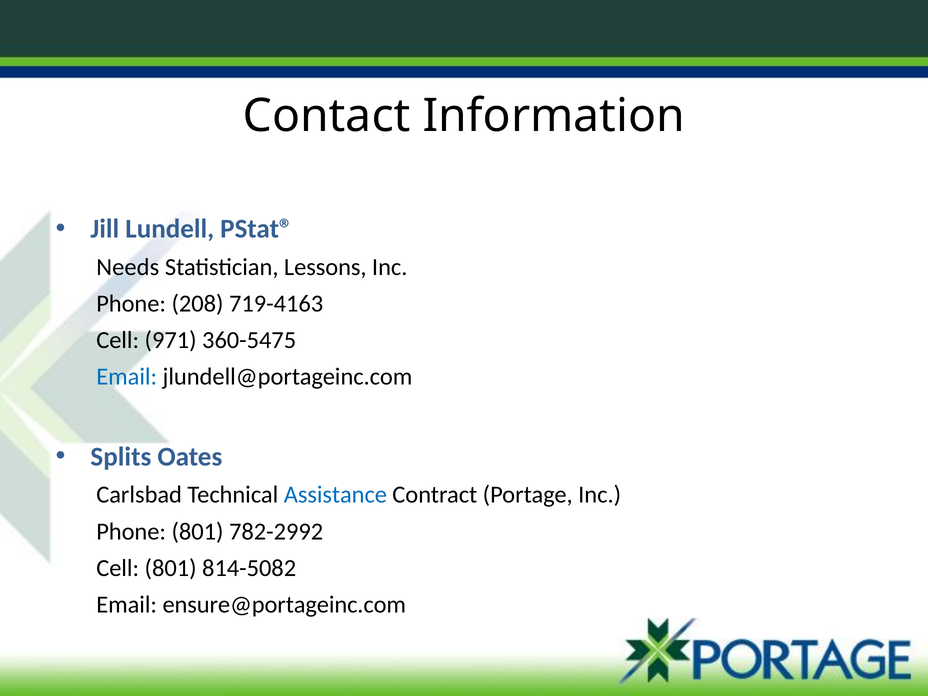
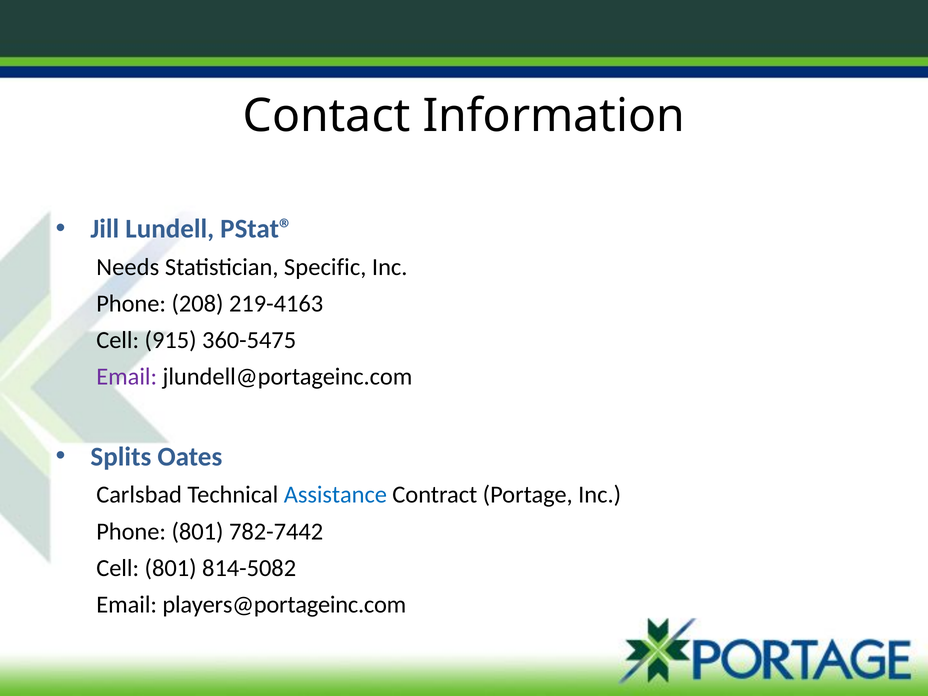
Lessons: Lessons -> Specific (325, 267)
719-4163: 719-4163 -> 219-4163 (276, 304)
971: 971 -> 915 (171, 340)
Email colour: blue -> purple (127, 377)
782-2992: 782-2992 -> 782-7442 (276, 531)
ensure@portageinc.com: ensure@portageinc.com -> players@portageinc.com (284, 605)
